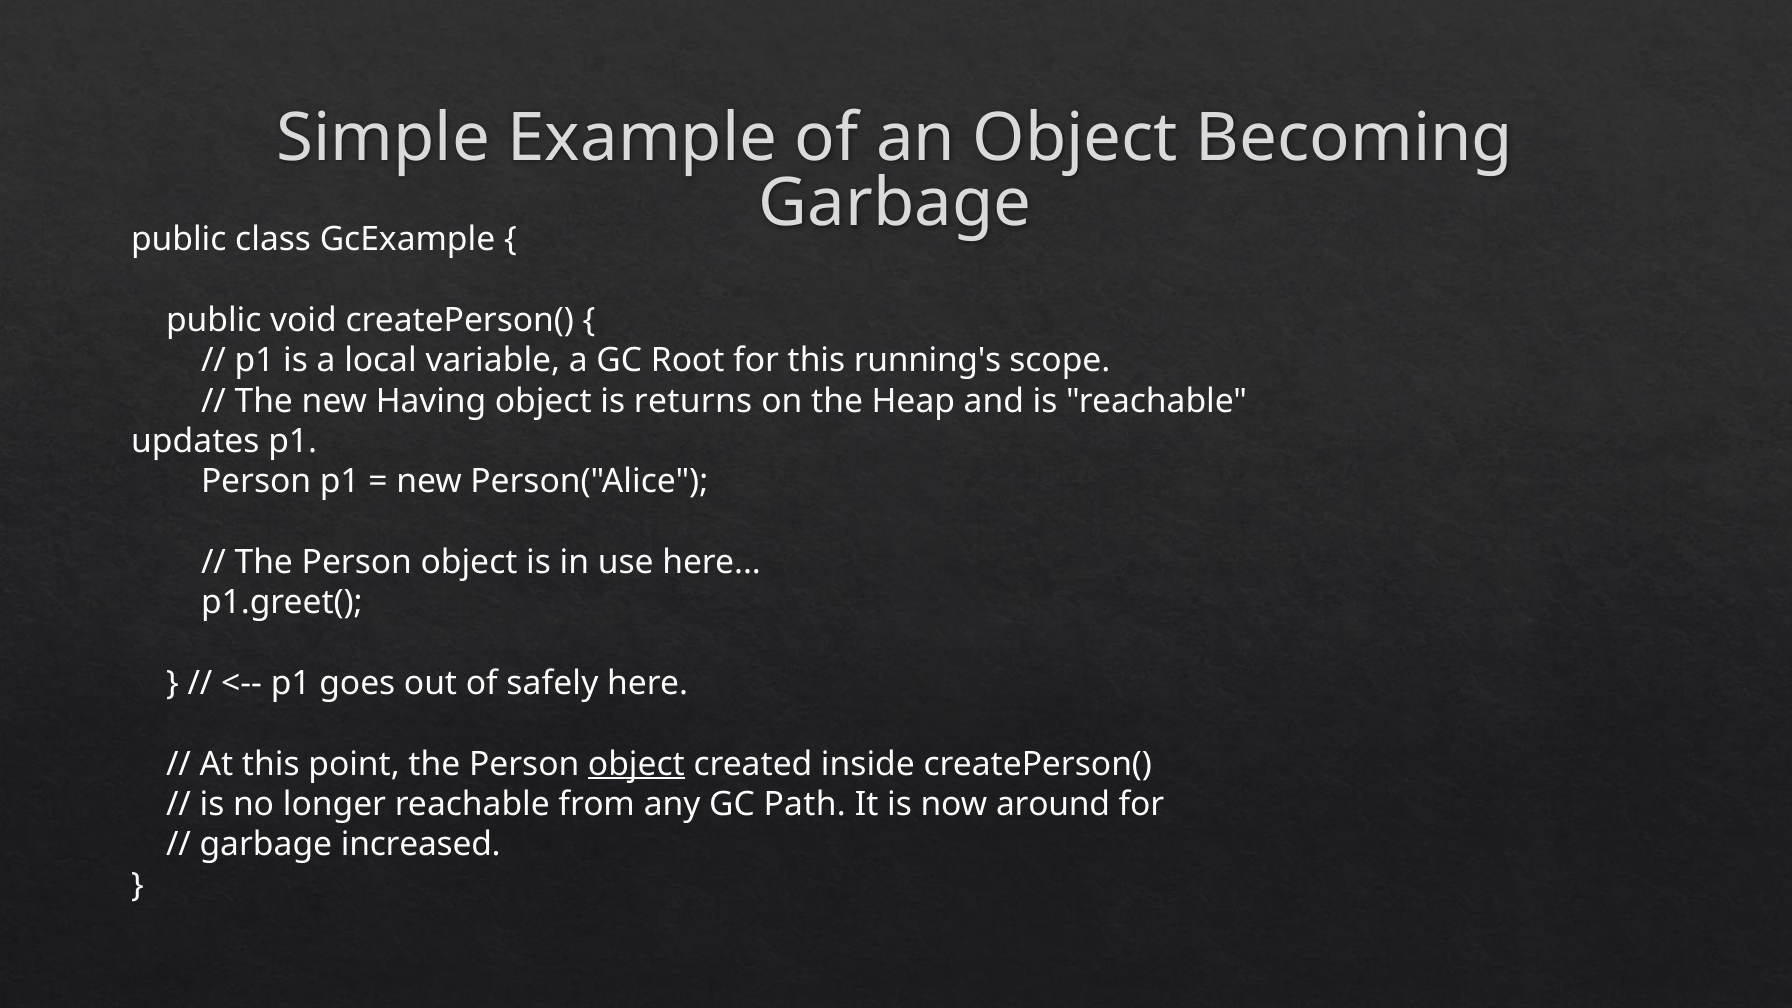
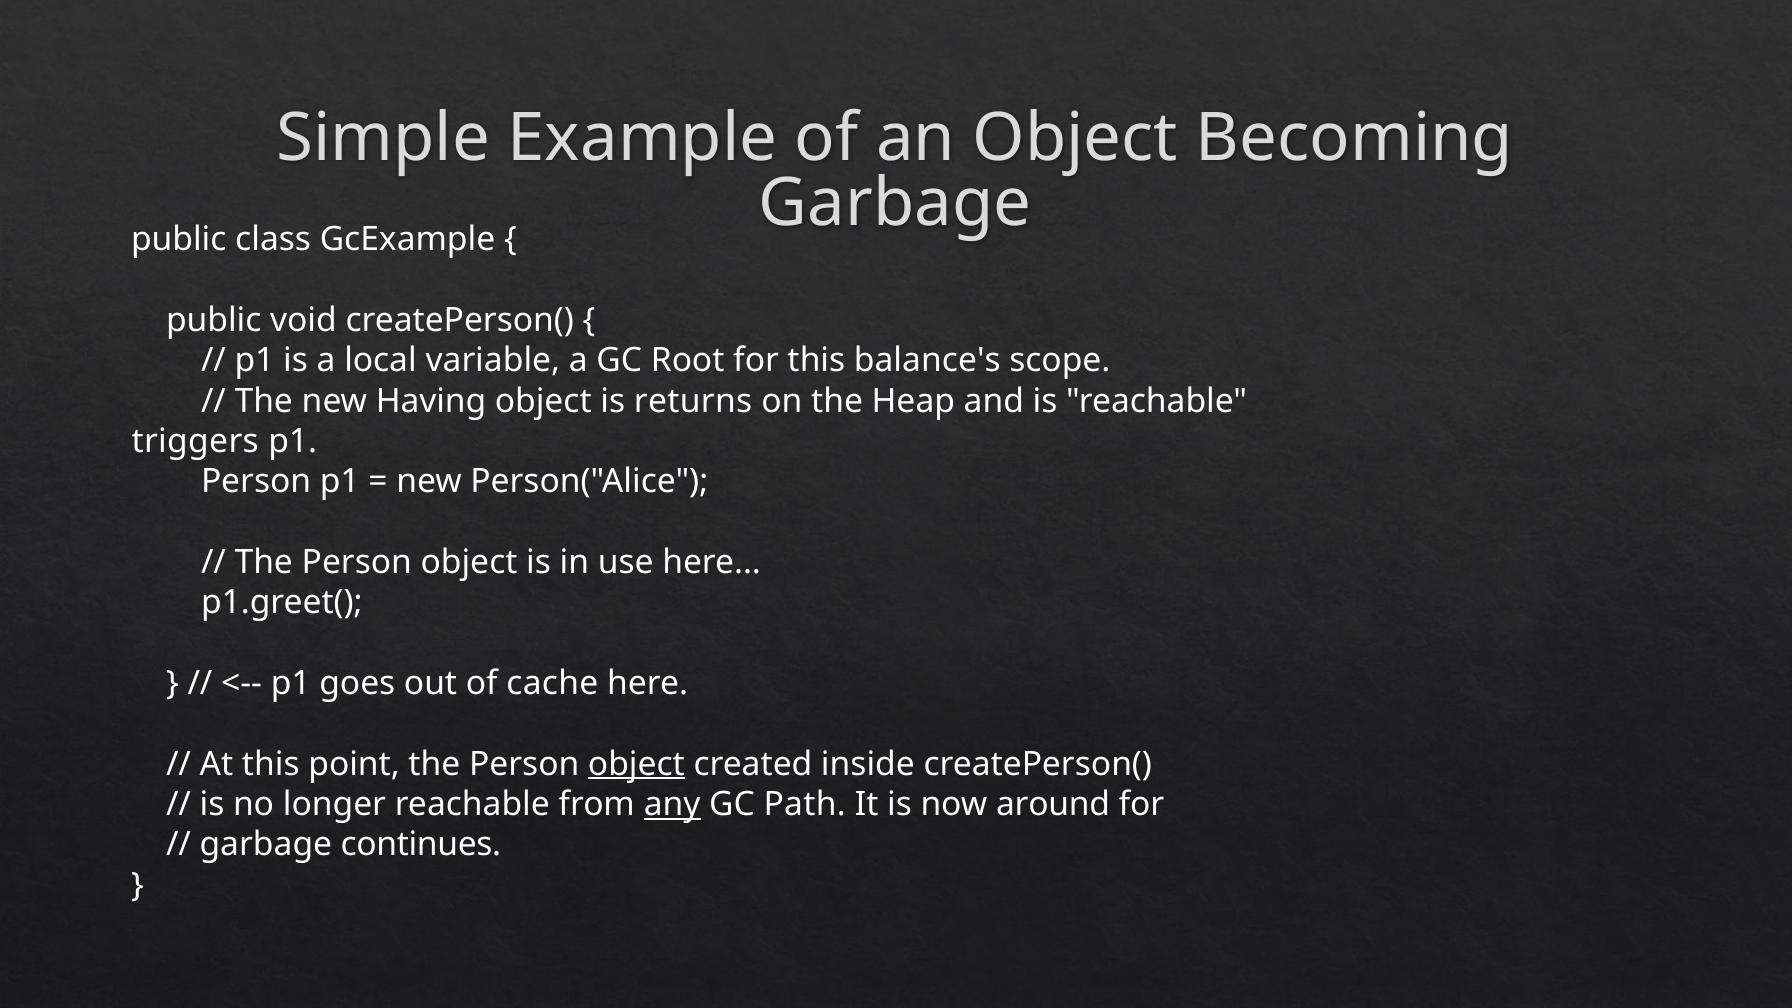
running's: running's -> balance's (927, 361)
updates: updates -> triggers (195, 441)
safely: safely -> cache (552, 683)
any underline: none -> present (672, 804)
increased: increased -> continues (421, 845)
